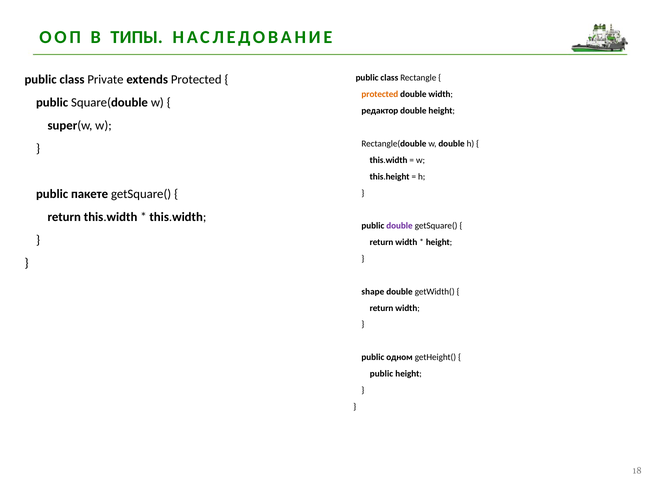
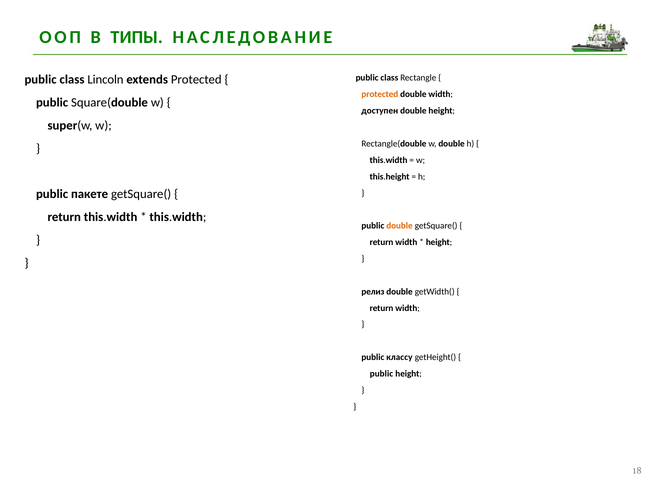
Private: Private -> Lincoln (106, 79)
редактор: редактор -> доступен (380, 111)
double colour: purple -> orange (399, 226)
shape: shape -> релиз (373, 292)
одном: одном -> классу (399, 357)
